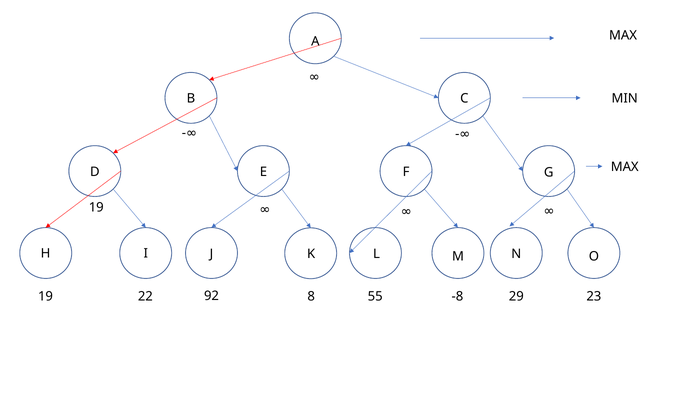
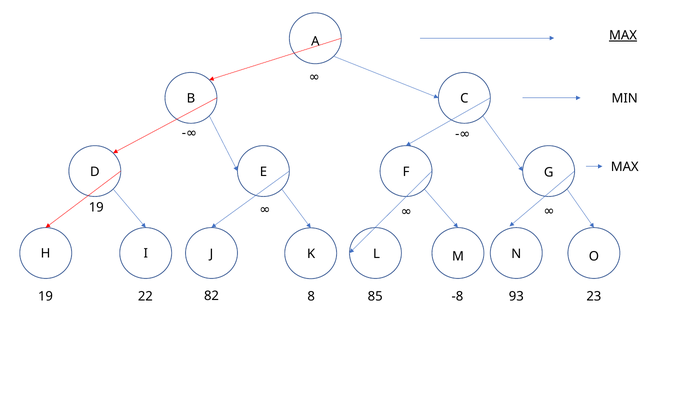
MAX underline: none -> present (623, 35)
92: 92 -> 82 (211, 296)
55: 55 -> 85 (375, 297)
29: 29 -> 93 (516, 297)
